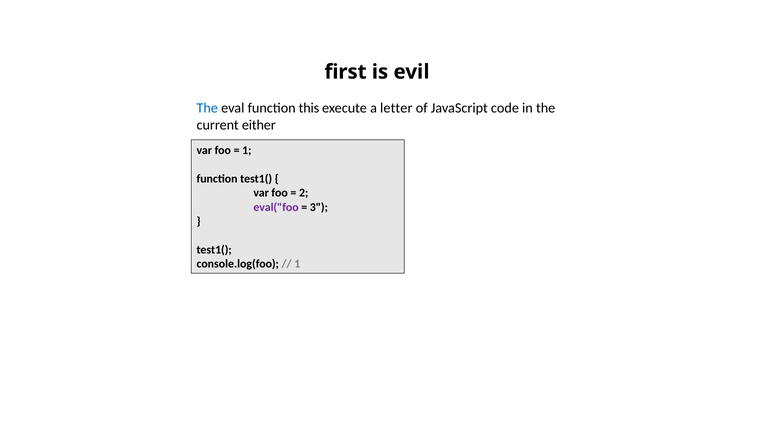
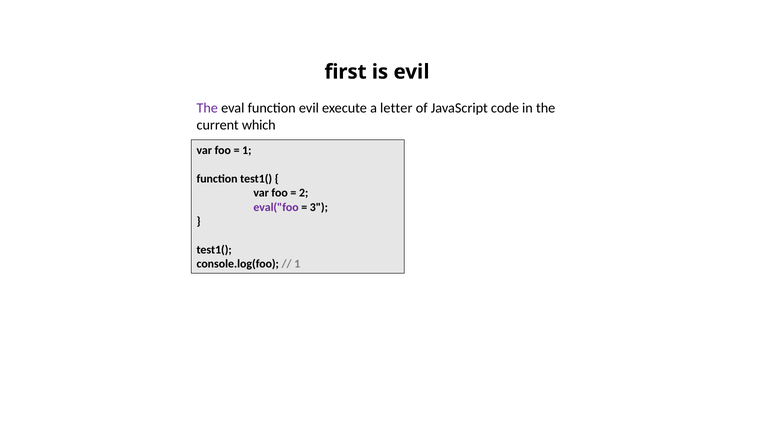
The colour: blue -> purple (207, 108)
function this: this -> evil (309, 108)
either: either -> which (259, 125)
